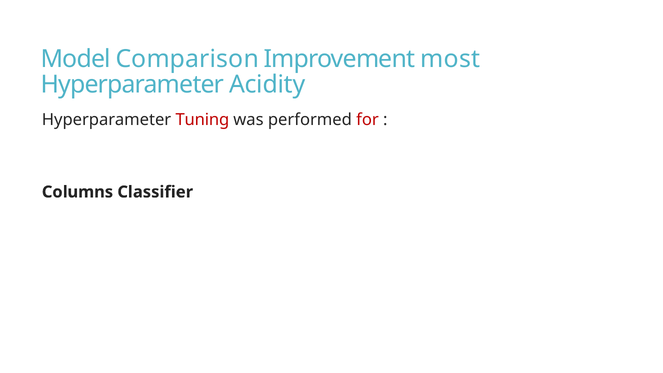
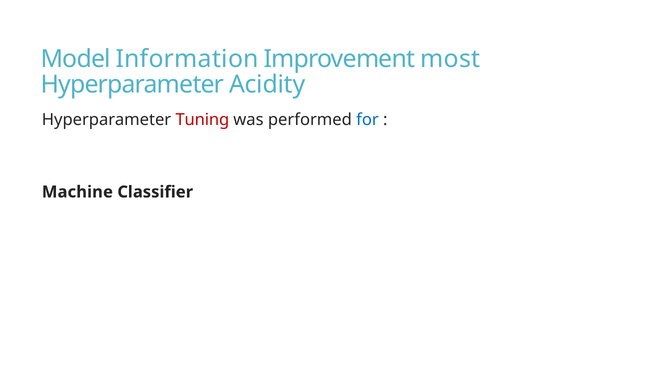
Comparison: Comparison -> Information (187, 59)
for colour: red -> blue (367, 120)
Columns: Columns -> Machine (77, 192)
